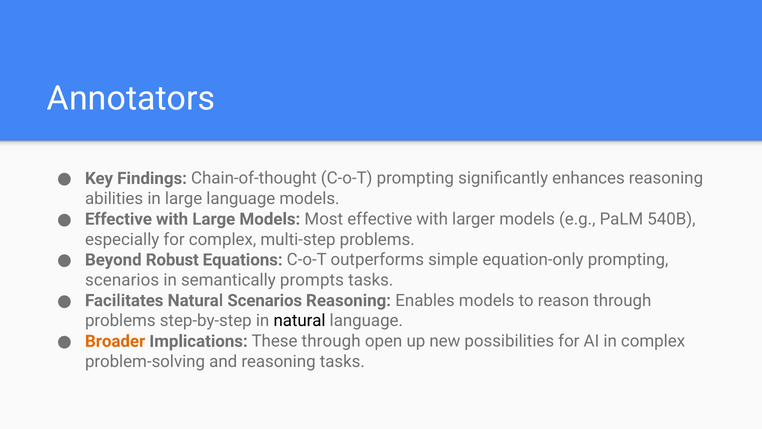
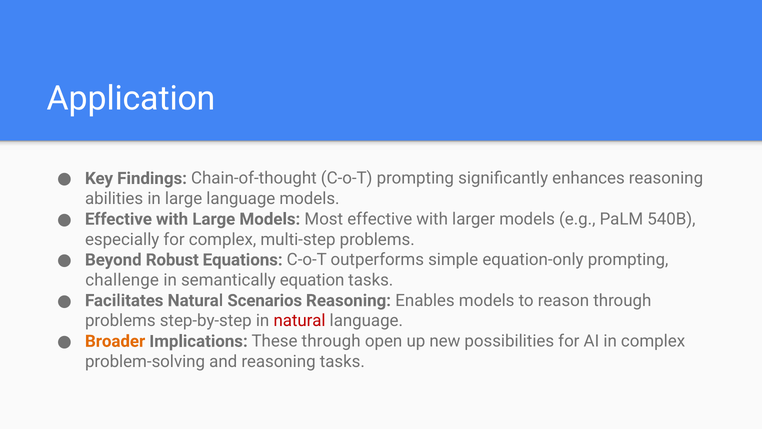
Annotators: Annotators -> Application (131, 98)
scenarios: scenarios -> challenge (122, 280)
prompts: prompts -> equation (312, 280)
natural colour: black -> red (300, 321)
